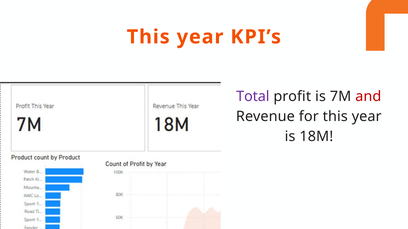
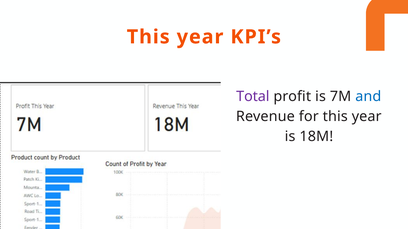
and colour: red -> blue (368, 97)
